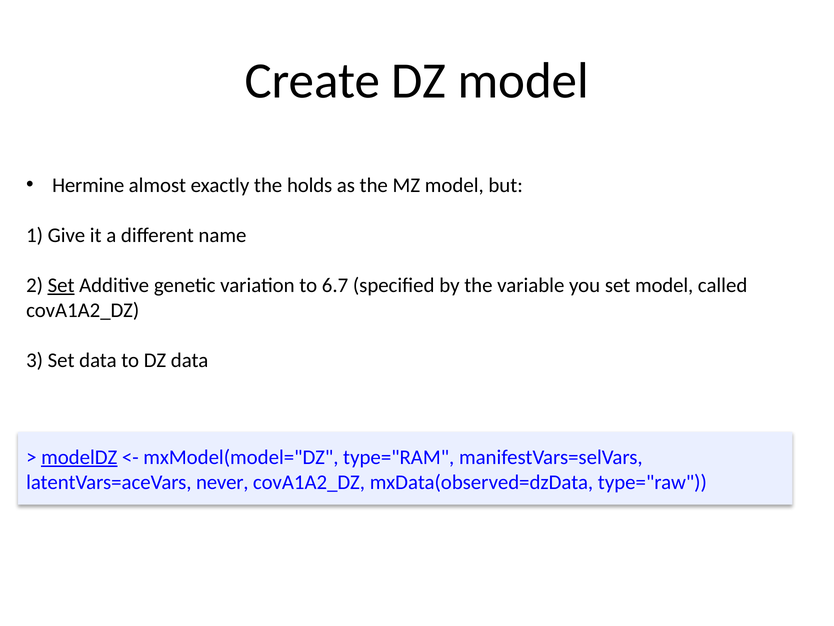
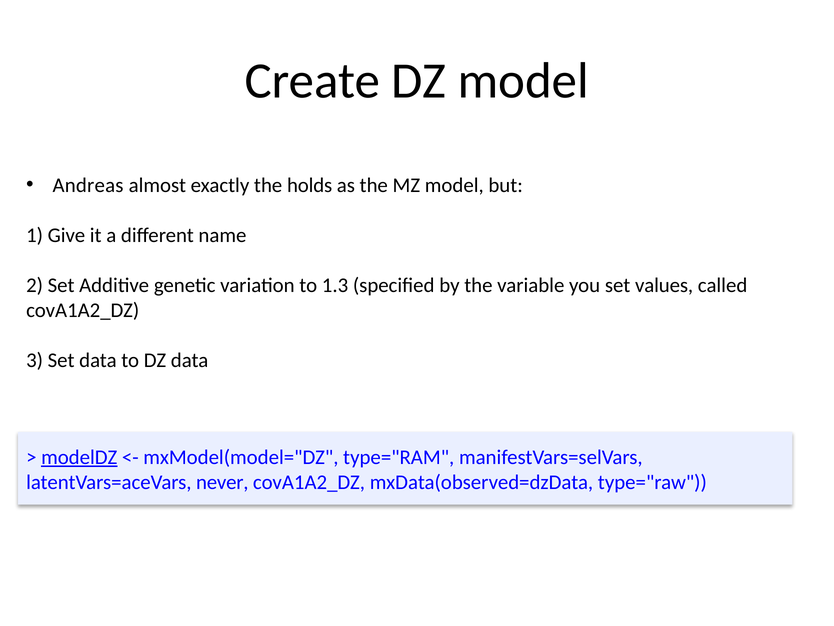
Hermine: Hermine -> Andreas (88, 185)
Set underline: present -> none (61, 285)
6.7: 6.7 -> 1.3 (335, 285)
set model: model -> values (664, 285)
